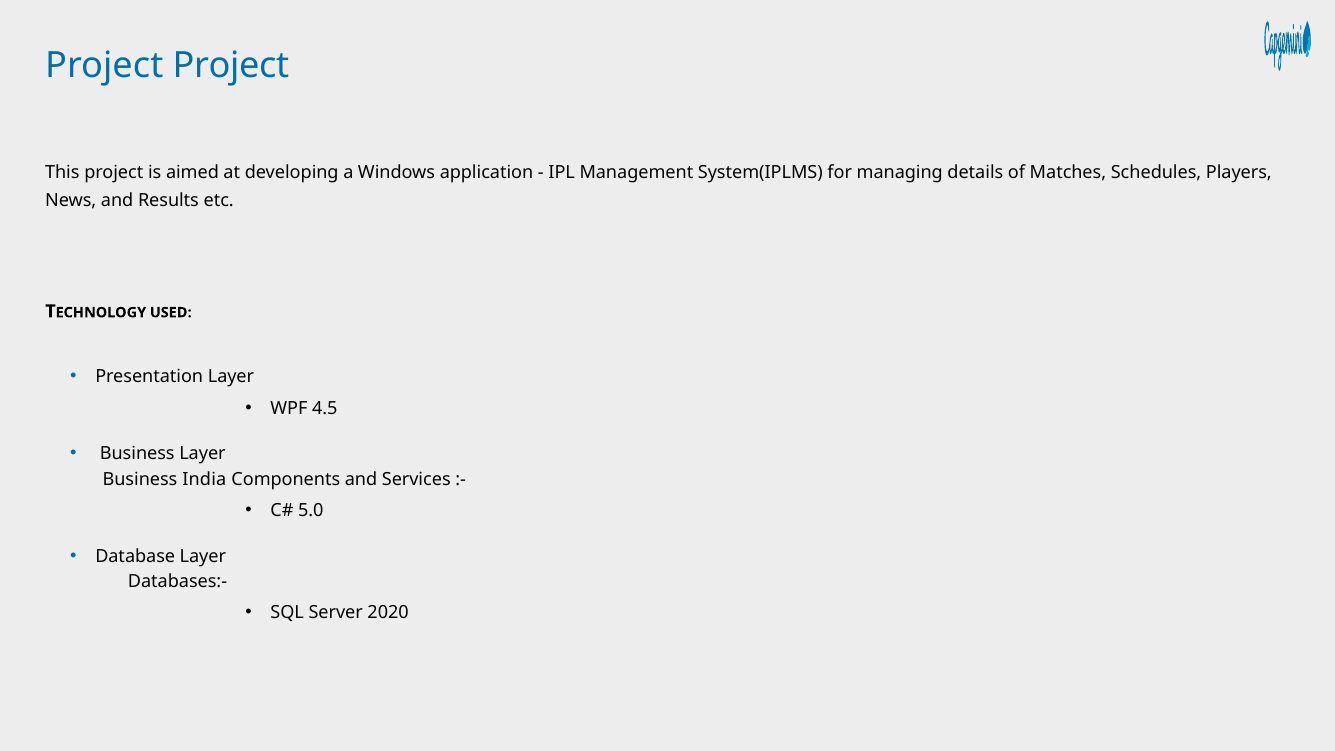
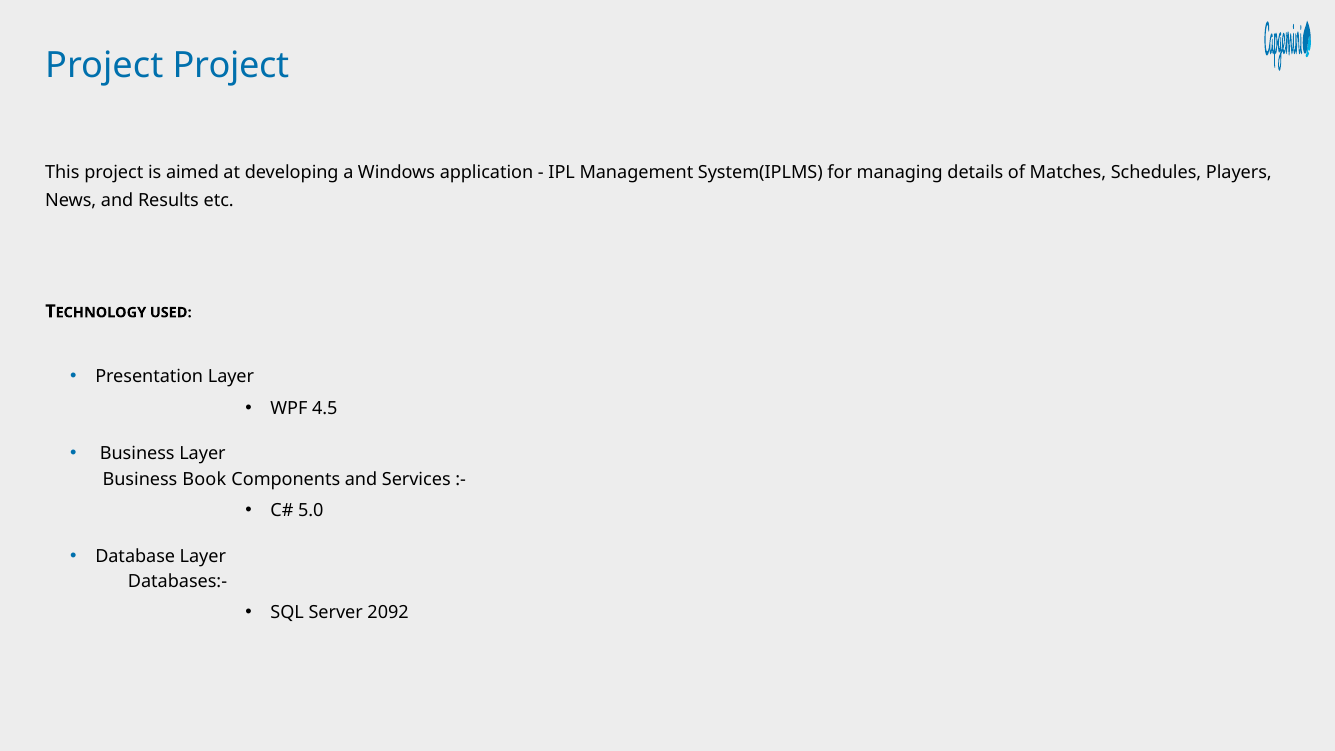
India: India -> Book (204, 479)
2020: 2020 -> 2092 (388, 613)
